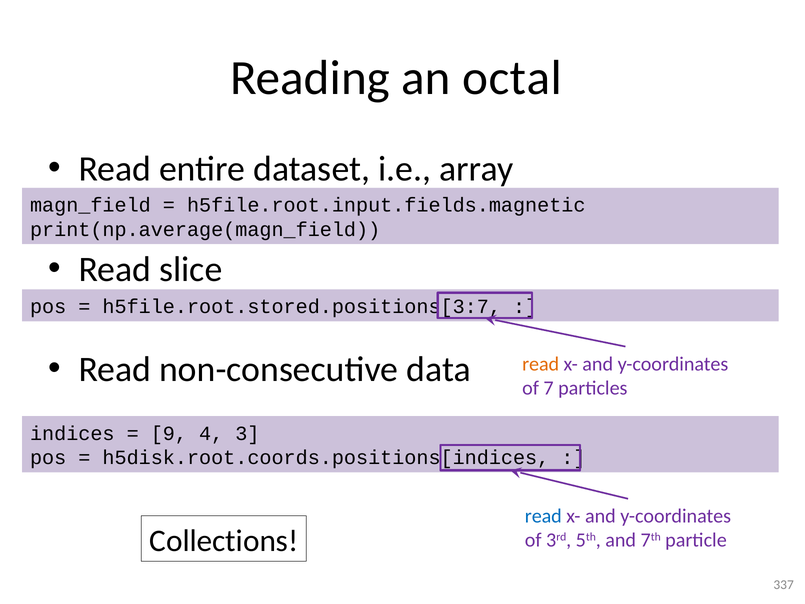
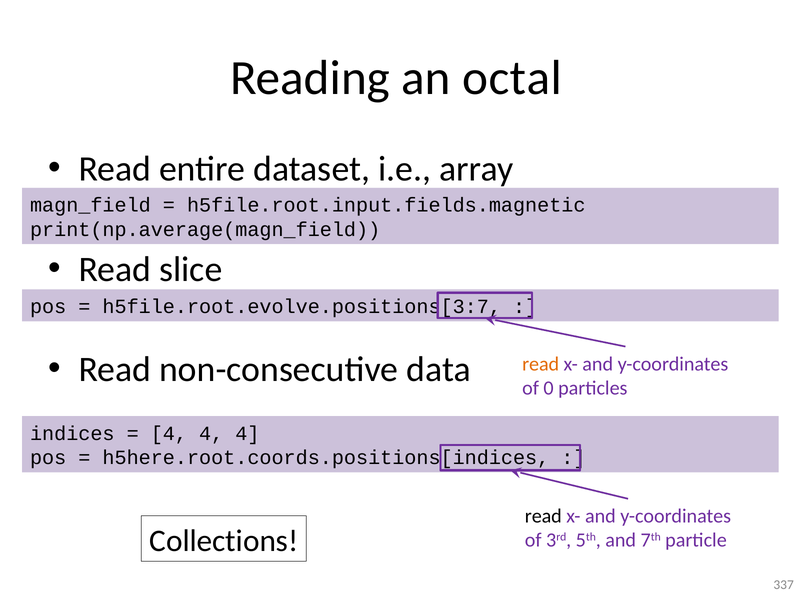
h5file.root.stored.positions[3:7: h5file.root.stored.positions[3:7 -> h5file.root.evolve.positions[3:7 (302, 307)
7: 7 -> 0 (548, 388)
9: 9 -> 4 (169, 433)
3: 3 -> 4 (247, 433)
h5disk.root.coords.positions[indices: h5disk.root.coords.positions[indices -> h5here.root.coords.positions[indices (326, 458)
read colour: blue -> black (543, 516)
